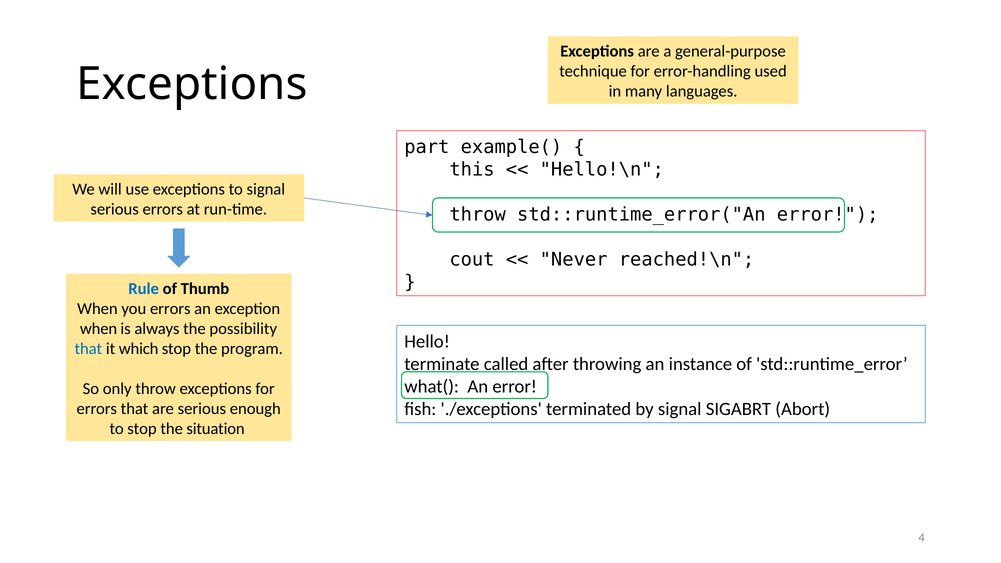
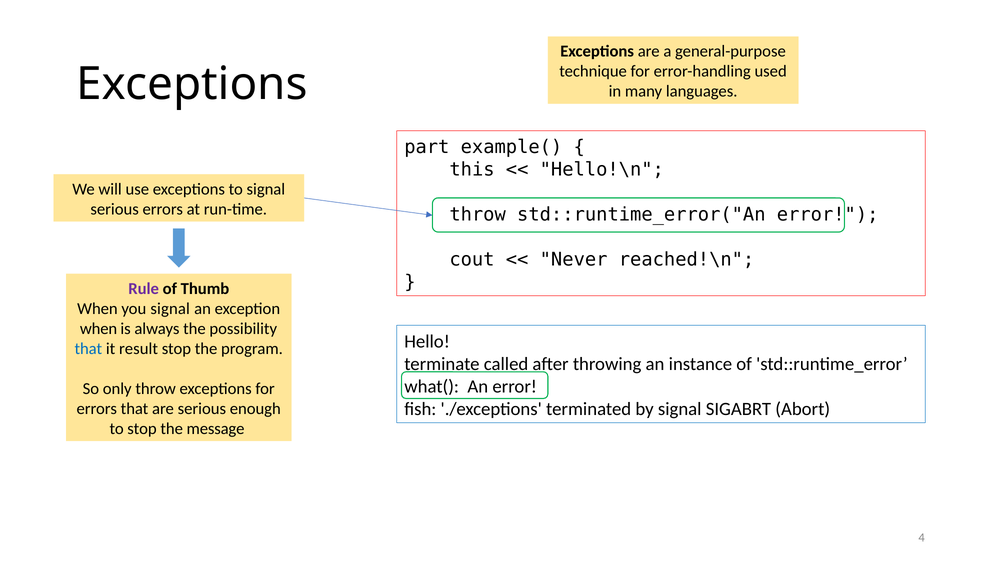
Rule colour: blue -> purple (144, 289)
you errors: errors -> signal (170, 309)
which: which -> result (138, 349)
situation: situation -> message (216, 429)
